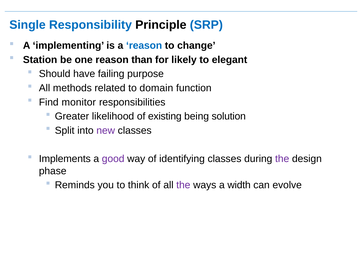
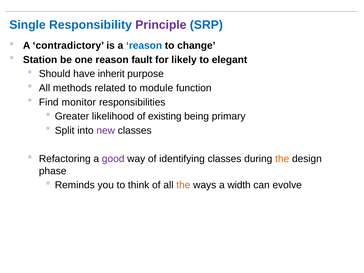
Principle colour: black -> purple (161, 25)
implementing: implementing -> contradictory (68, 46)
than: than -> fault (142, 60)
failing: failing -> inherit (111, 74)
domain: domain -> module (156, 88)
solution: solution -> primary (229, 116)
Implements: Implements -> Refactoring (65, 159)
the colour: purple -> orange (282, 159)
the colour: purple -> orange (183, 185)
